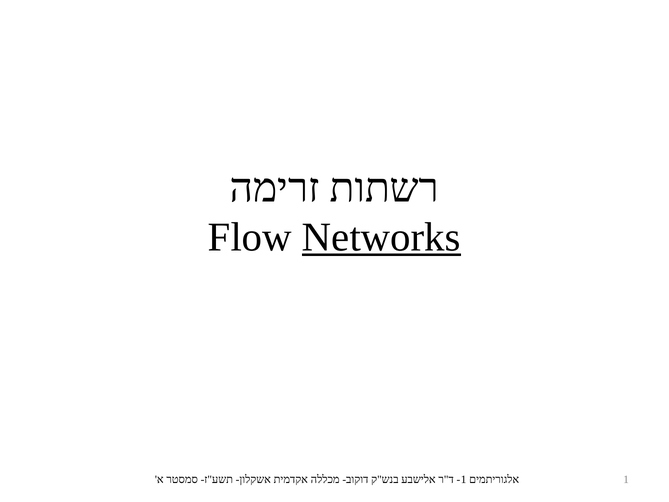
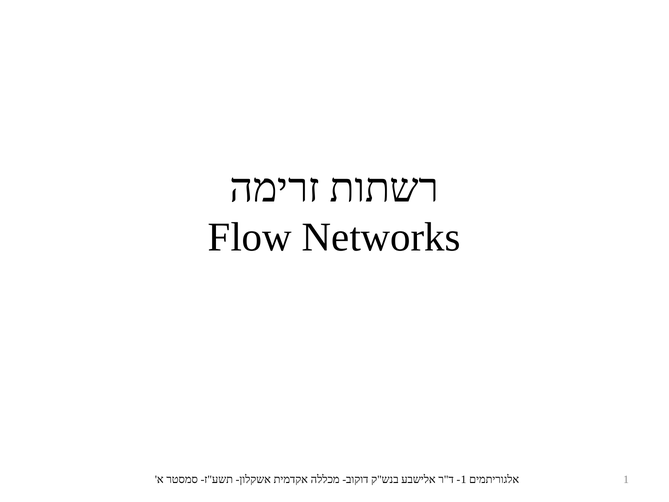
Networks underline: present -> none (381, 237)
